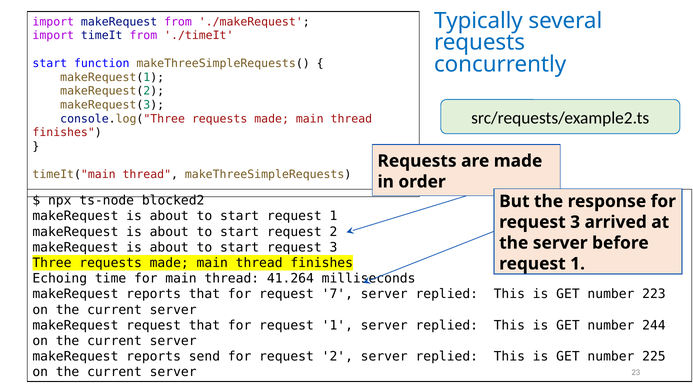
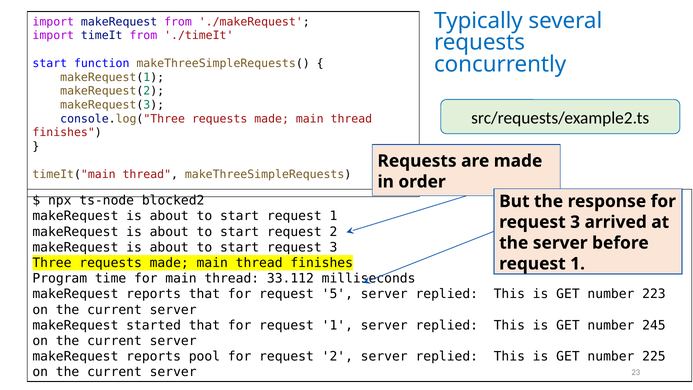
Echoing: Echoing -> Program (60, 278)
41.264: 41.264 -> 33.112 (290, 278)
7: 7 -> 5 (337, 294)
makeRequest request: request -> started (154, 325)
244: 244 -> 245 (654, 325)
send: send -> pool (204, 356)
